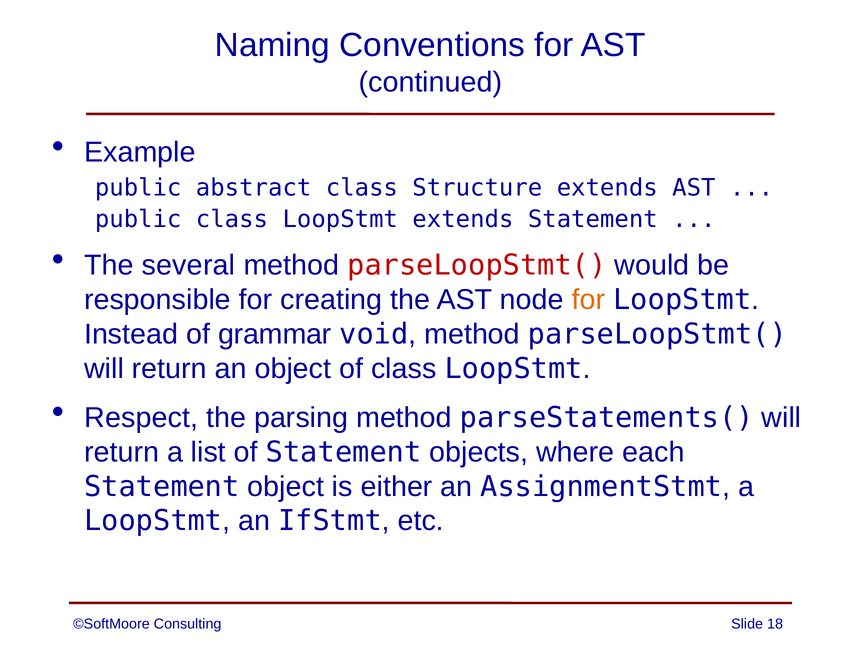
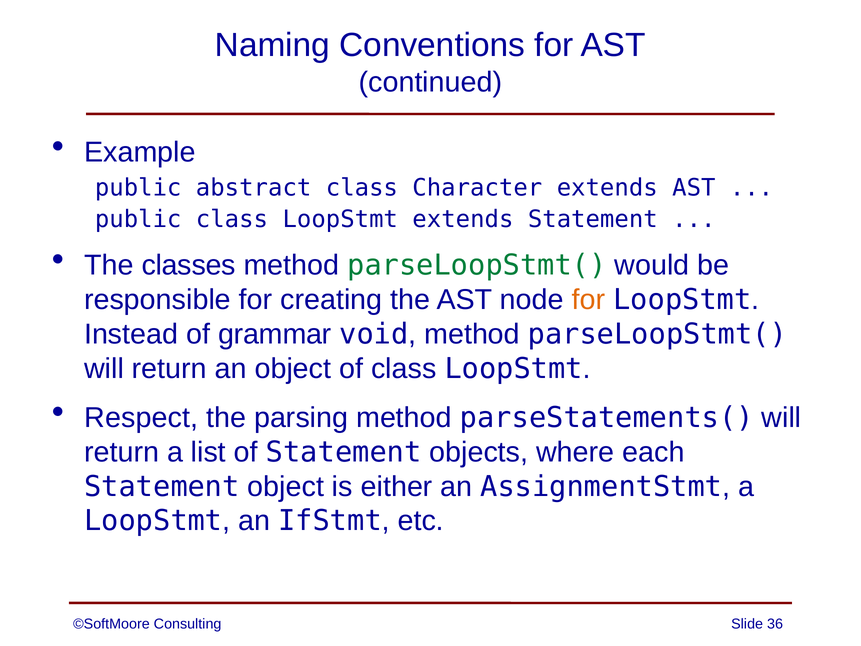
Structure: Structure -> Character (477, 188)
several: several -> classes (189, 265)
parseLoopStmt( colour: red -> green (477, 265)
18: 18 -> 36 (775, 624)
